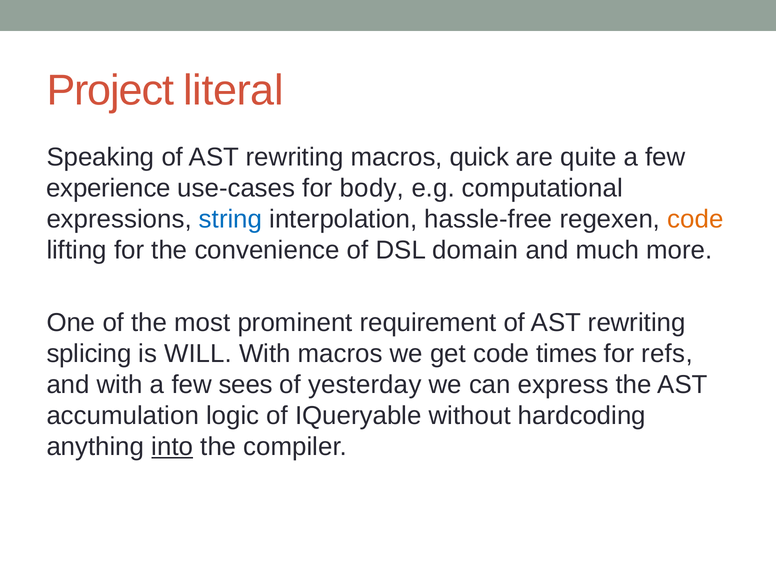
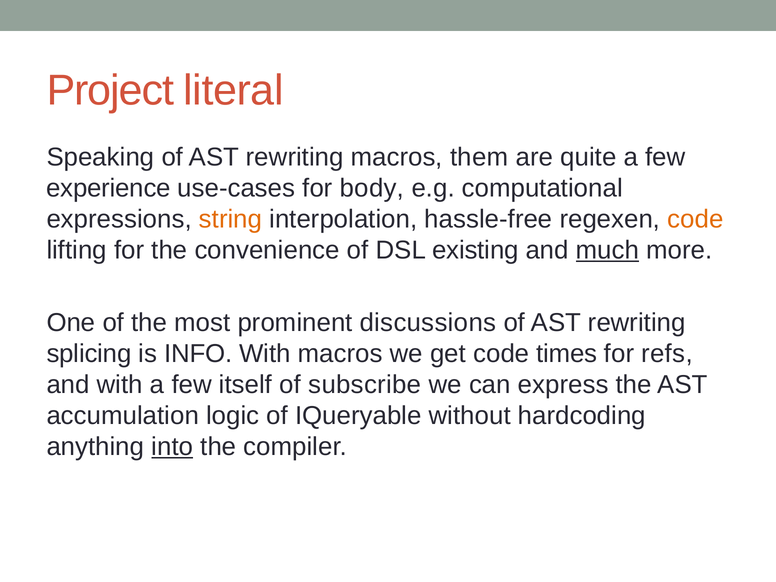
quick: quick -> them (479, 157)
string colour: blue -> orange (231, 219)
domain: domain -> existing (475, 250)
much underline: none -> present (608, 250)
requirement: requirement -> discussions (428, 323)
WILL: WILL -> INFO (198, 354)
sees: sees -> itself (246, 385)
yesterday: yesterday -> subscribe (365, 385)
